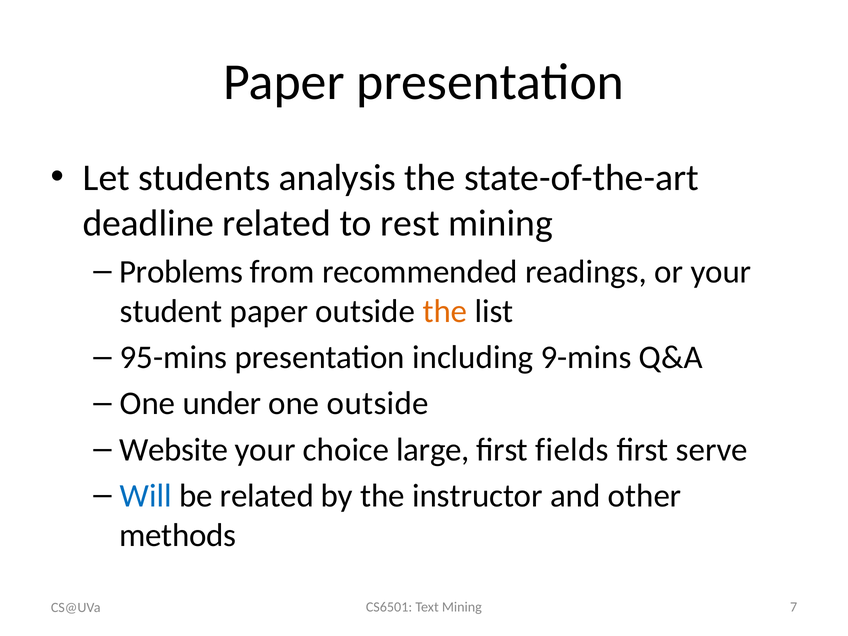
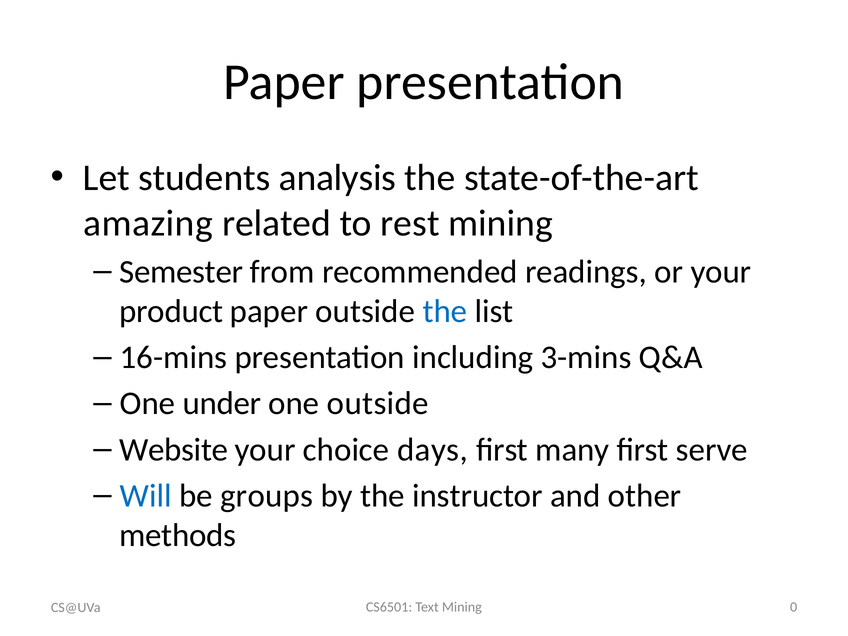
deadline: deadline -> amazing (148, 223)
Problems: Problems -> Semester (181, 272)
student: student -> product (171, 311)
the colour: orange -> blue (445, 311)
95-mins: 95-mins -> 16-mins (174, 357)
9-mins: 9-mins -> 3-mins (586, 357)
large: large -> days (433, 450)
fields: fields -> many (572, 450)
be related: related -> groups (267, 496)
7: 7 -> 0 (794, 607)
